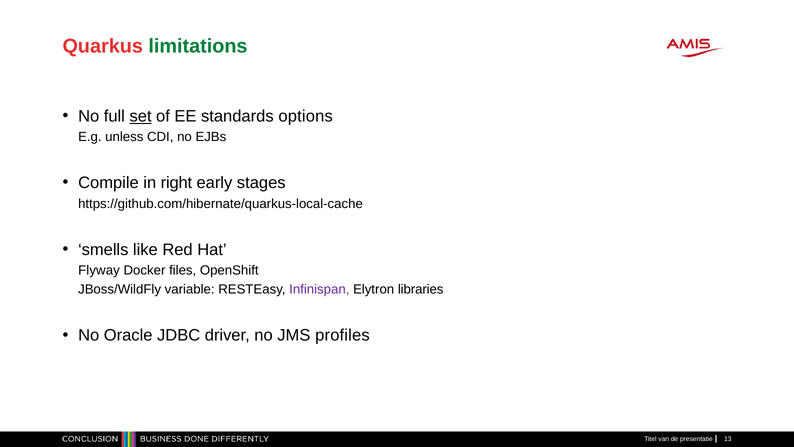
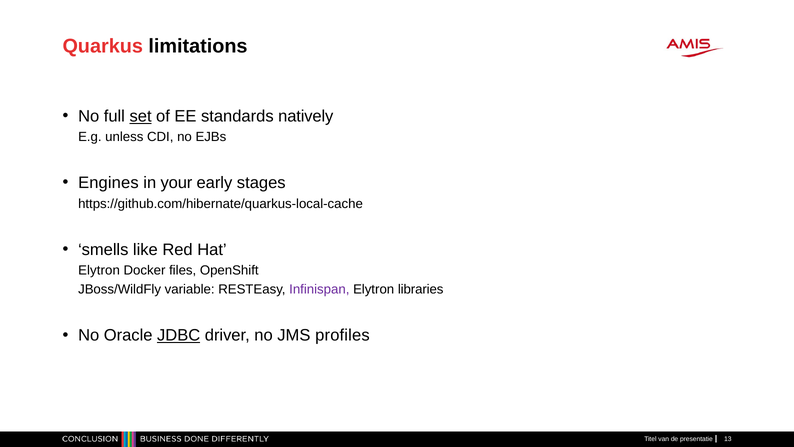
limitations colour: green -> black (198, 46)
options: options -> natively (306, 116)
Compile: Compile -> Engines (108, 183)
right: right -> your (176, 183)
Flyway: Flyway -> Elytron (99, 270)
JDBC underline: none -> present (179, 335)
